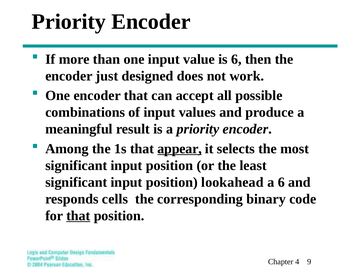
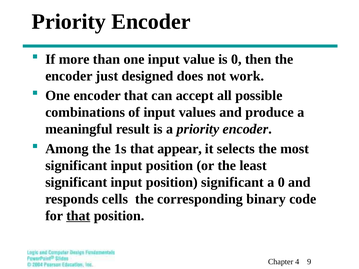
is 6: 6 -> 0 (236, 59)
appear underline: present -> none (180, 149)
position lookahead: lookahead -> significant (232, 182)
a 6: 6 -> 0 (281, 182)
